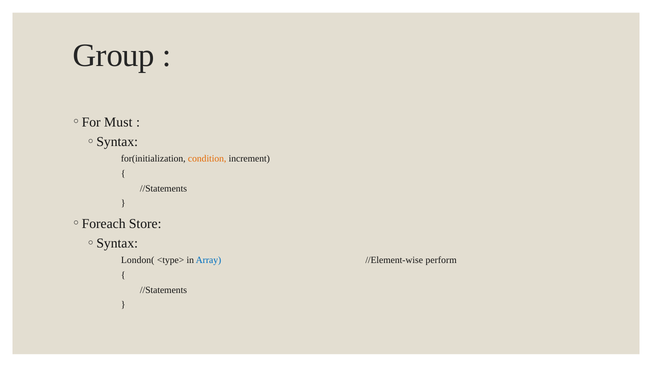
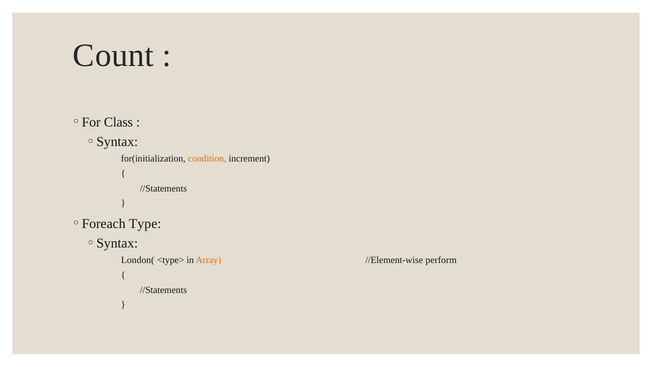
Group: Group -> Count (113, 55)
Must: Must -> Class (118, 122)
Store: Store -> Type (145, 223)
Array colour: blue -> orange (209, 260)
